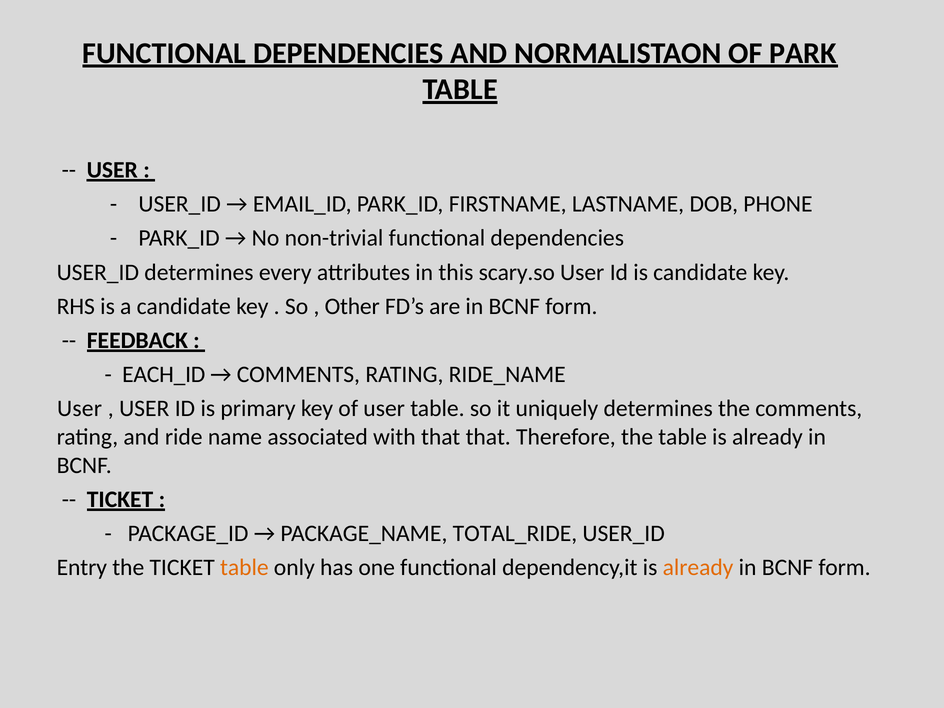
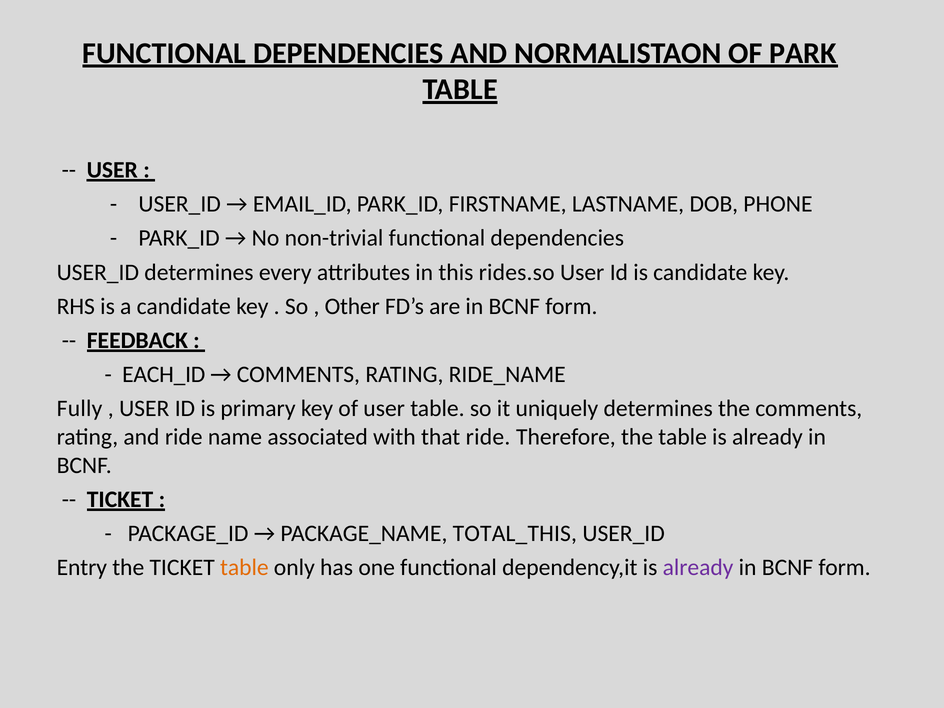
scary.so: scary.so -> rides.so (517, 272)
User: User -> Fully (80, 409)
that that: that -> ride (488, 437)
TOTAL_RIDE: TOTAL_RIDE -> TOTAL_THIS (515, 533)
already colour: orange -> purple (698, 567)
